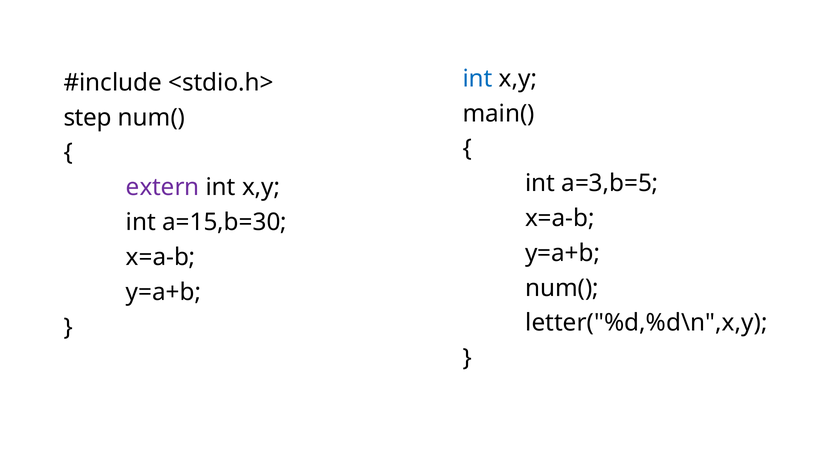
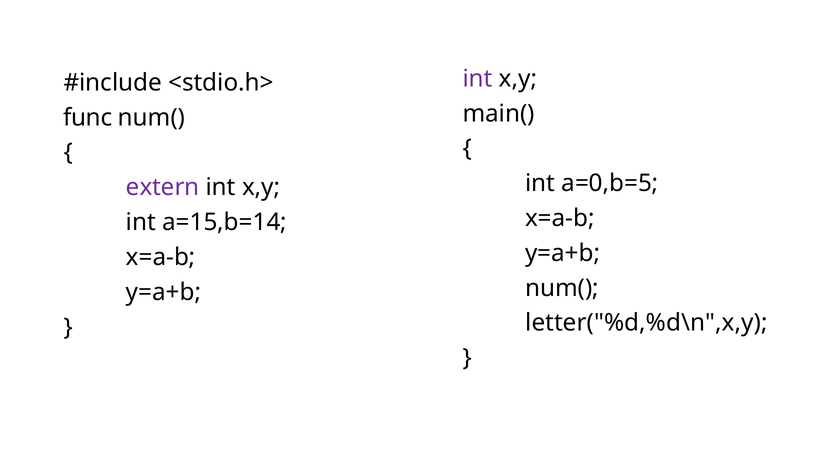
int colour: blue -> purple (478, 79)
step: step -> func (88, 117)
a=3,b=5: a=3,b=5 -> a=0,b=5 (610, 183)
a=15,b=30: a=15,b=30 -> a=15,b=14 (225, 222)
